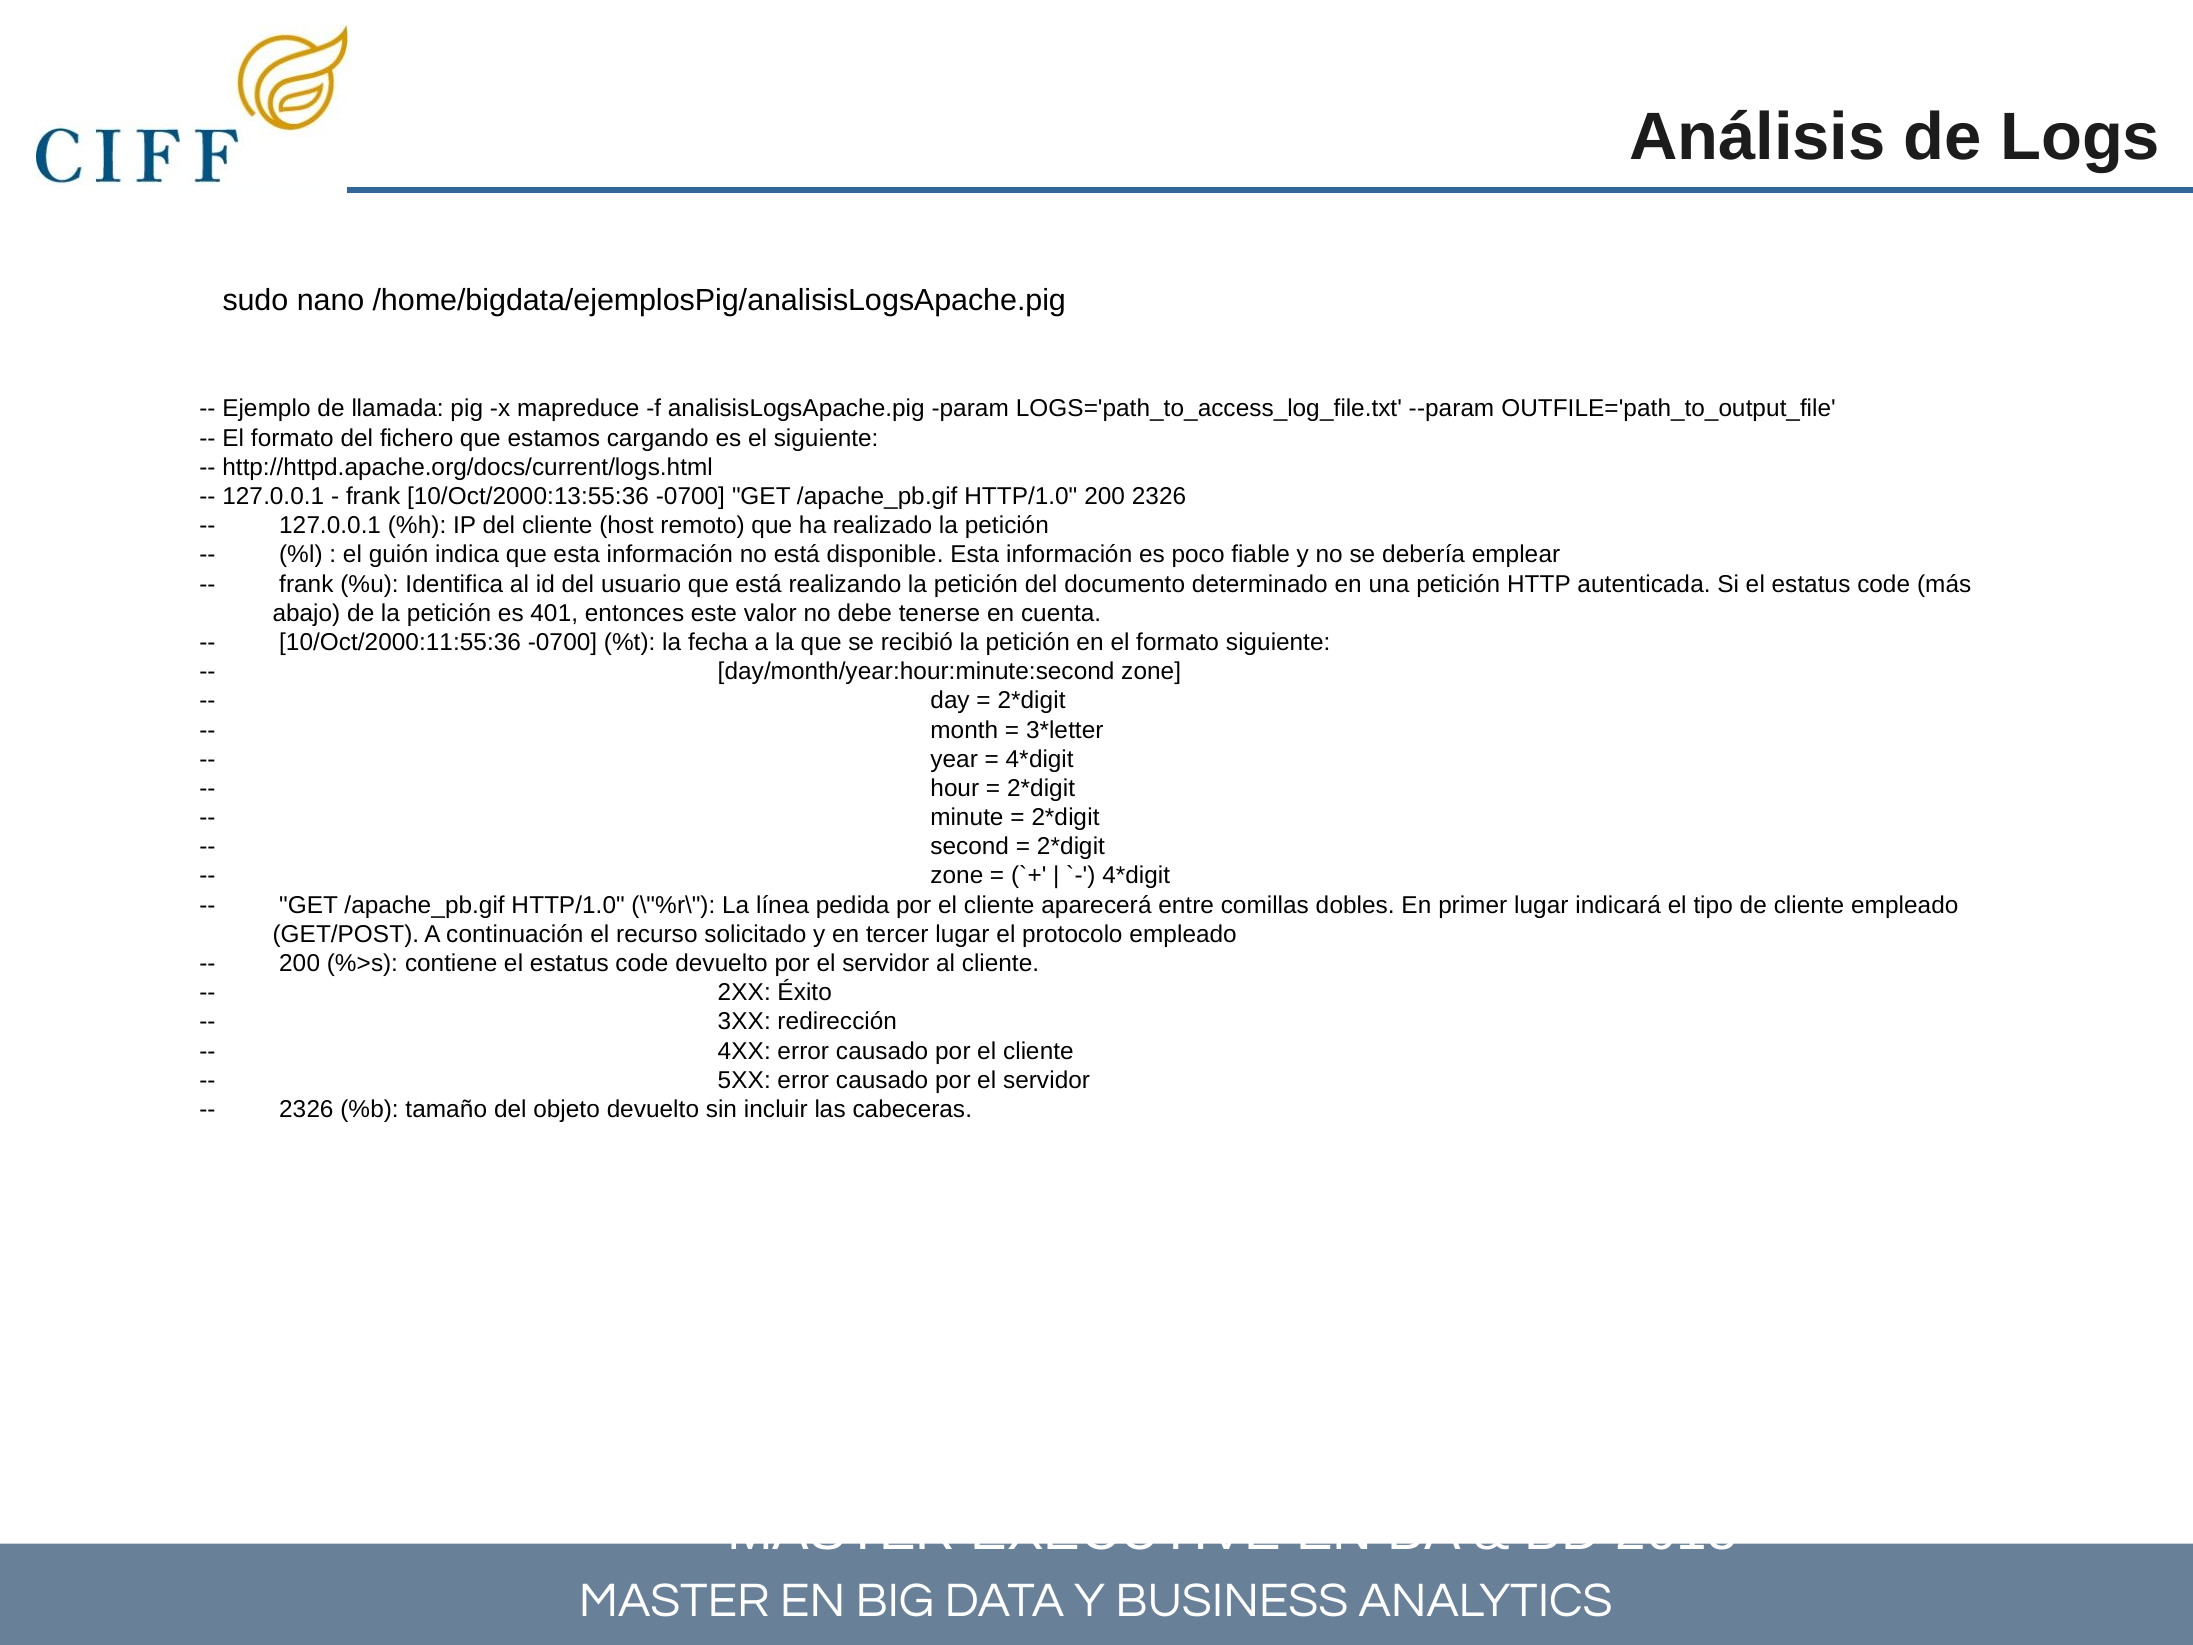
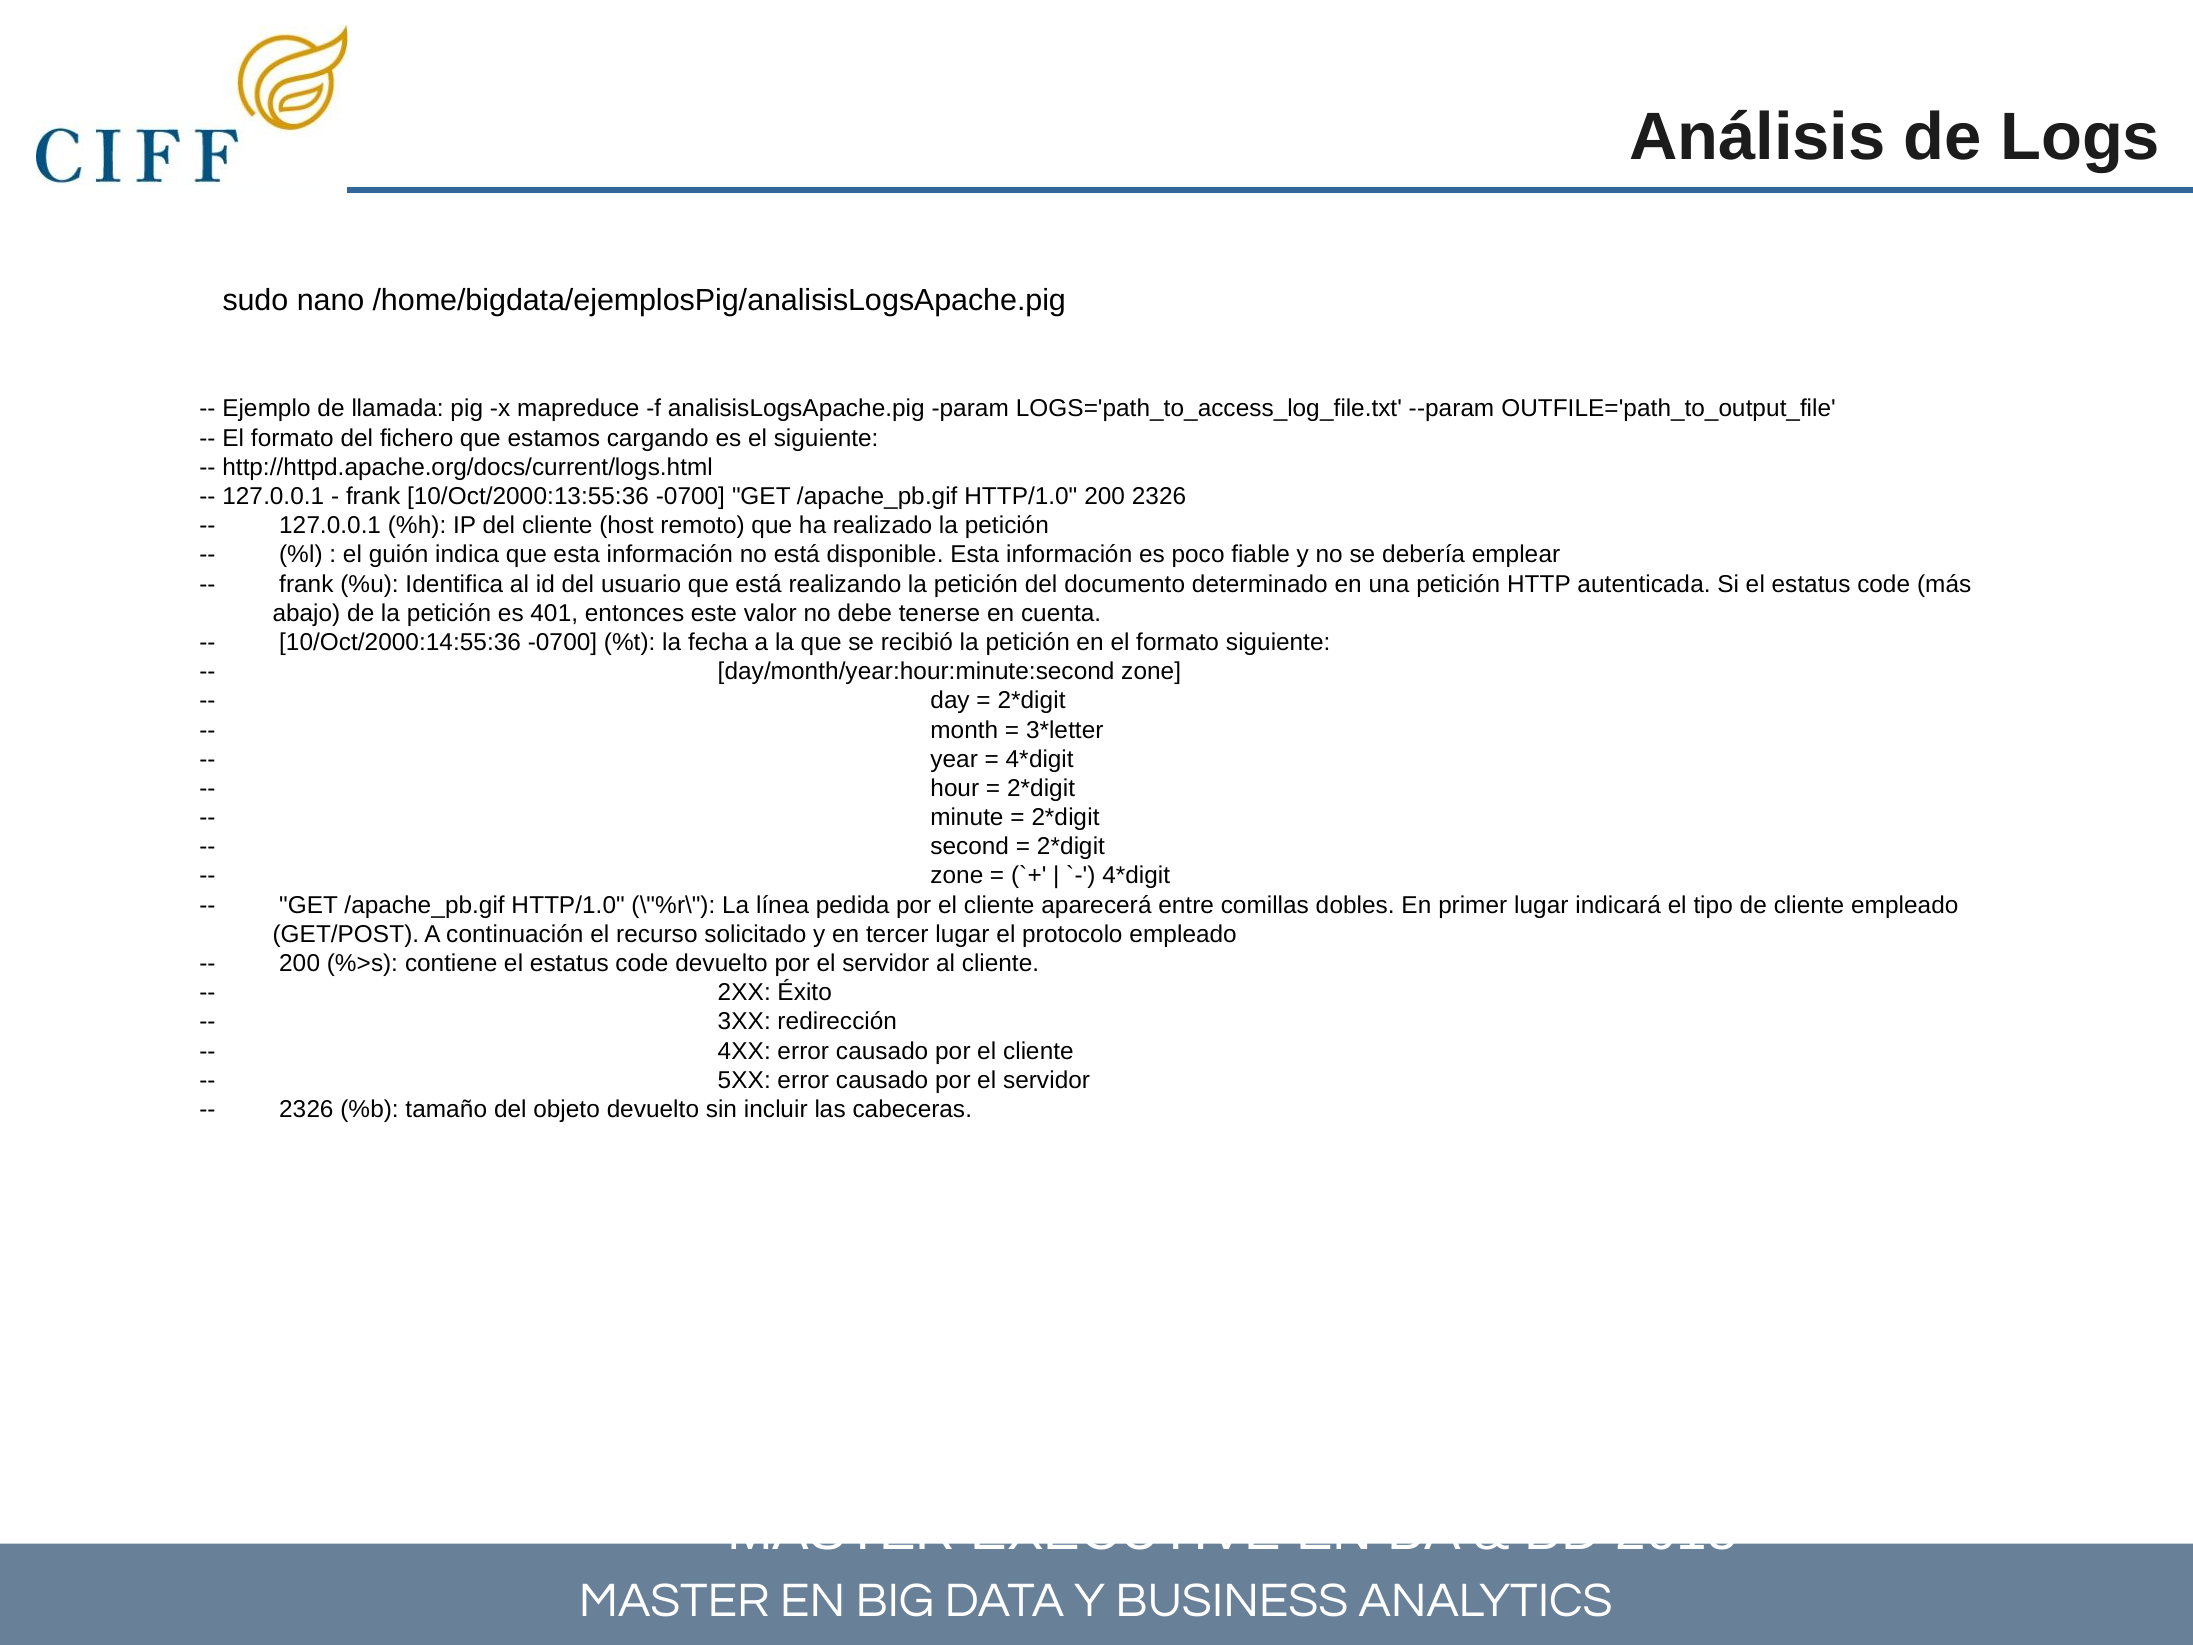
10/Oct/2000:11:55:36: 10/Oct/2000:11:55:36 -> 10/Oct/2000:14:55:36 (400, 642)
